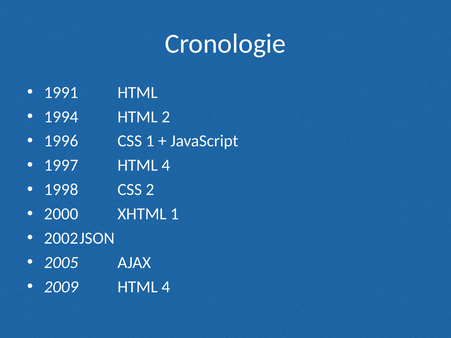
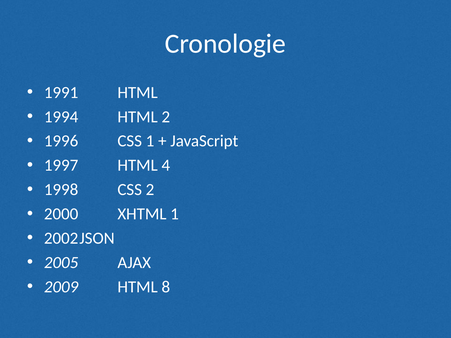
2009 HTML 4: 4 -> 8 (166, 287)
